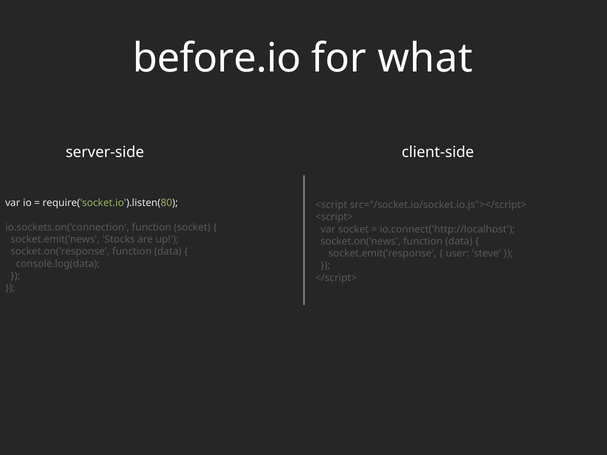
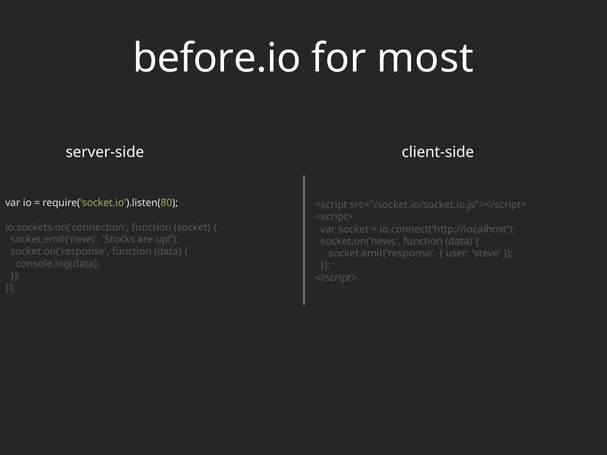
what: what -> most (425, 58)
